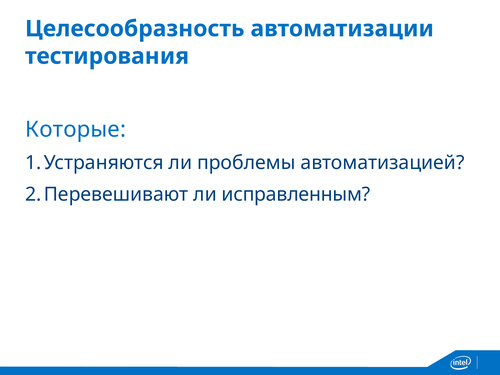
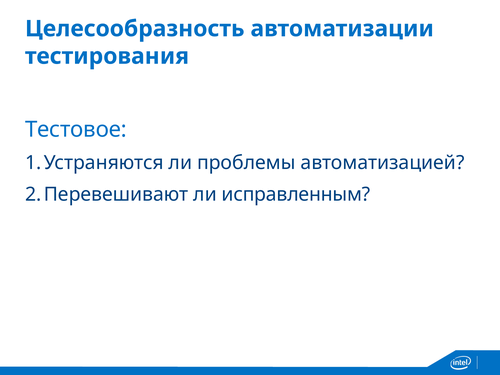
Которые: Которые -> Тестовое (76, 129)
